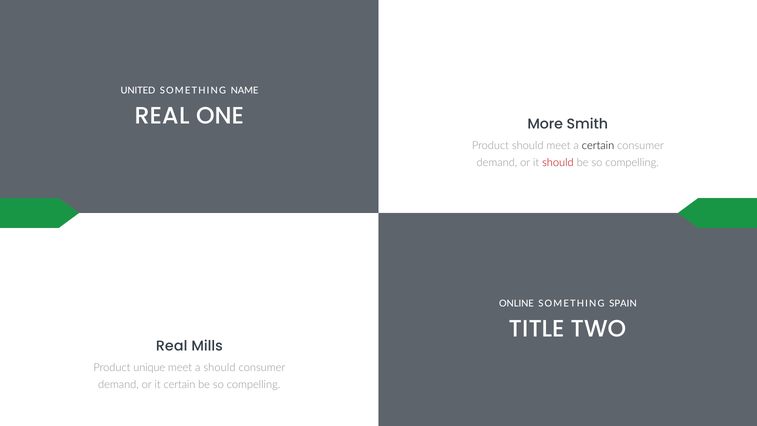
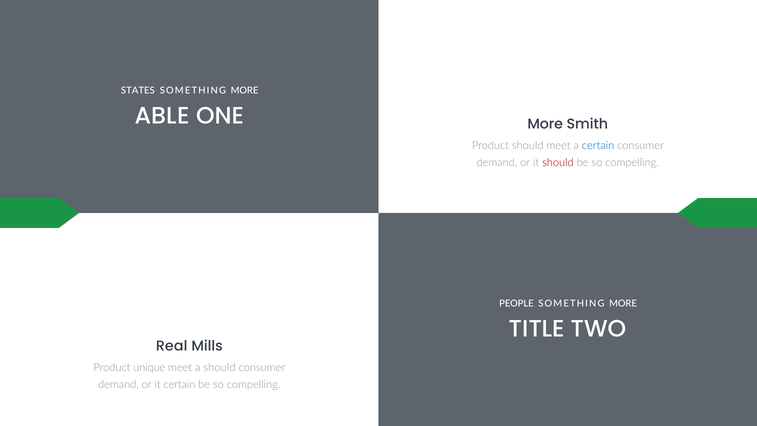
UNITED: UNITED -> STATES (138, 91)
NAME: NAME -> MORE (245, 91)
REAL: REAL -> ABLE (162, 116)
certain colour: black -> blue (598, 145)
ONLINE: ONLINE -> PEOPLE (516, 304)
SPAIN: SPAIN -> MORE (623, 304)
